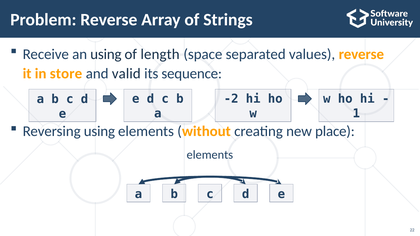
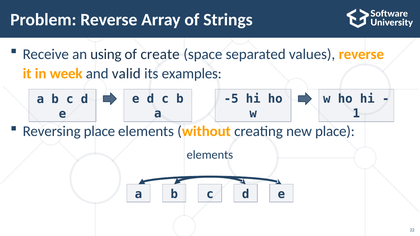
length: length -> create (160, 54)
store: store -> week (66, 74)
sequence: sequence -> examples (192, 74)
-2: -2 -> -5 (231, 99)
Reversing using: using -> place (99, 131)
